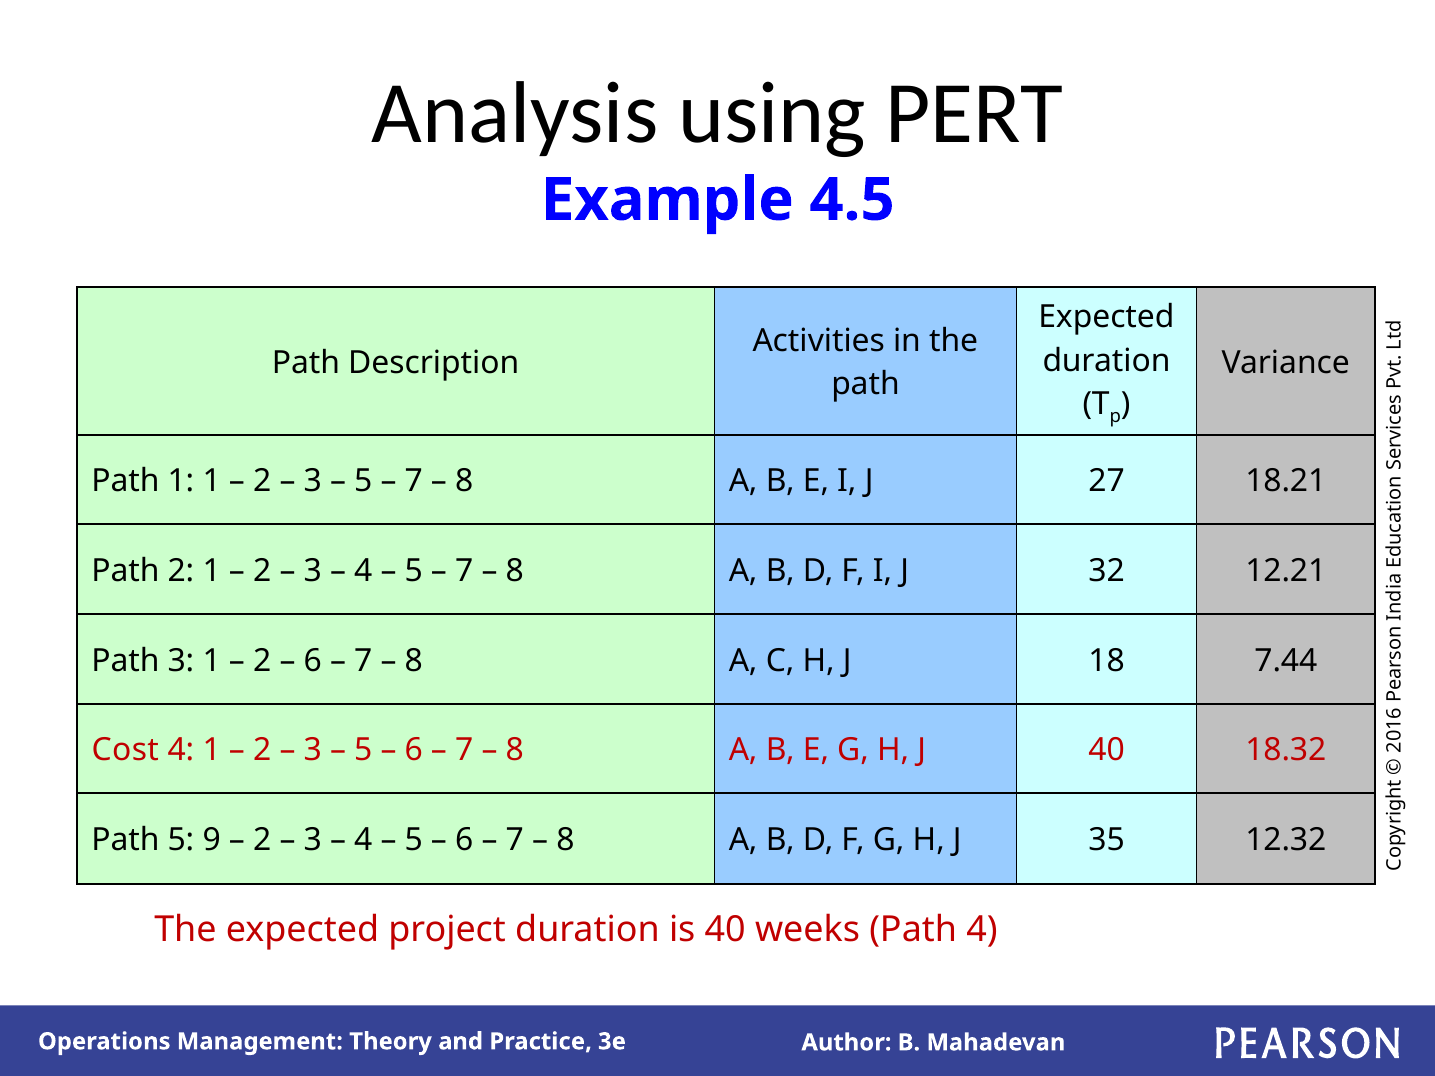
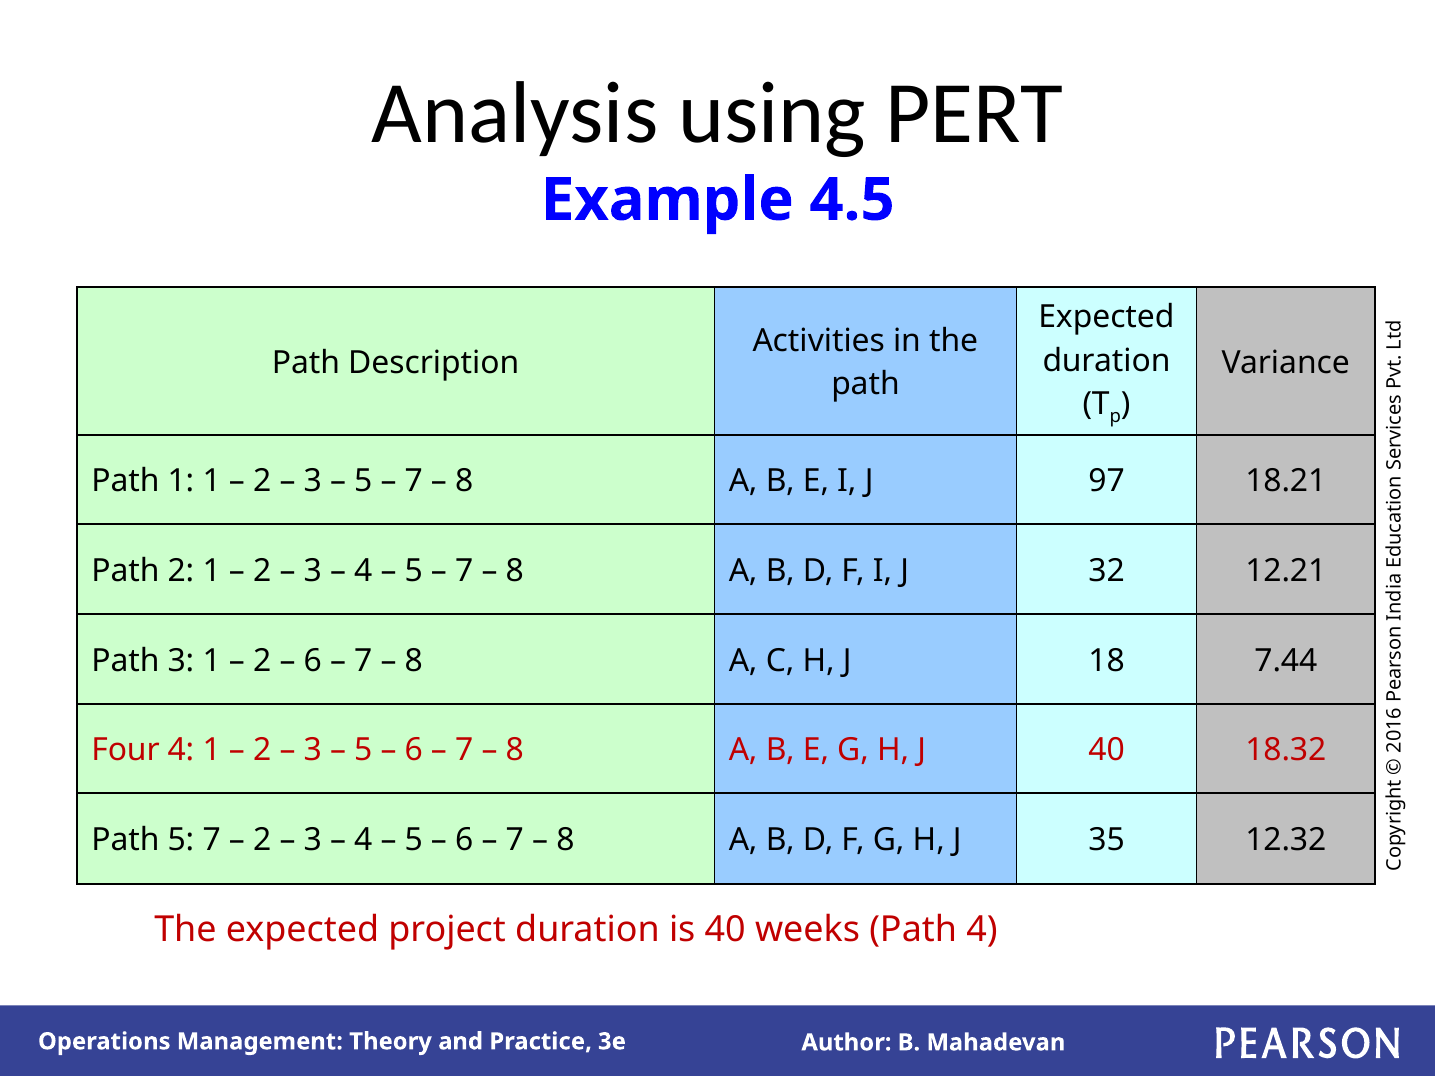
27: 27 -> 97 (1107, 481)
Cost: Cost -> Four (126, 750)
5 9: 9 -> 7 (212, 840)
